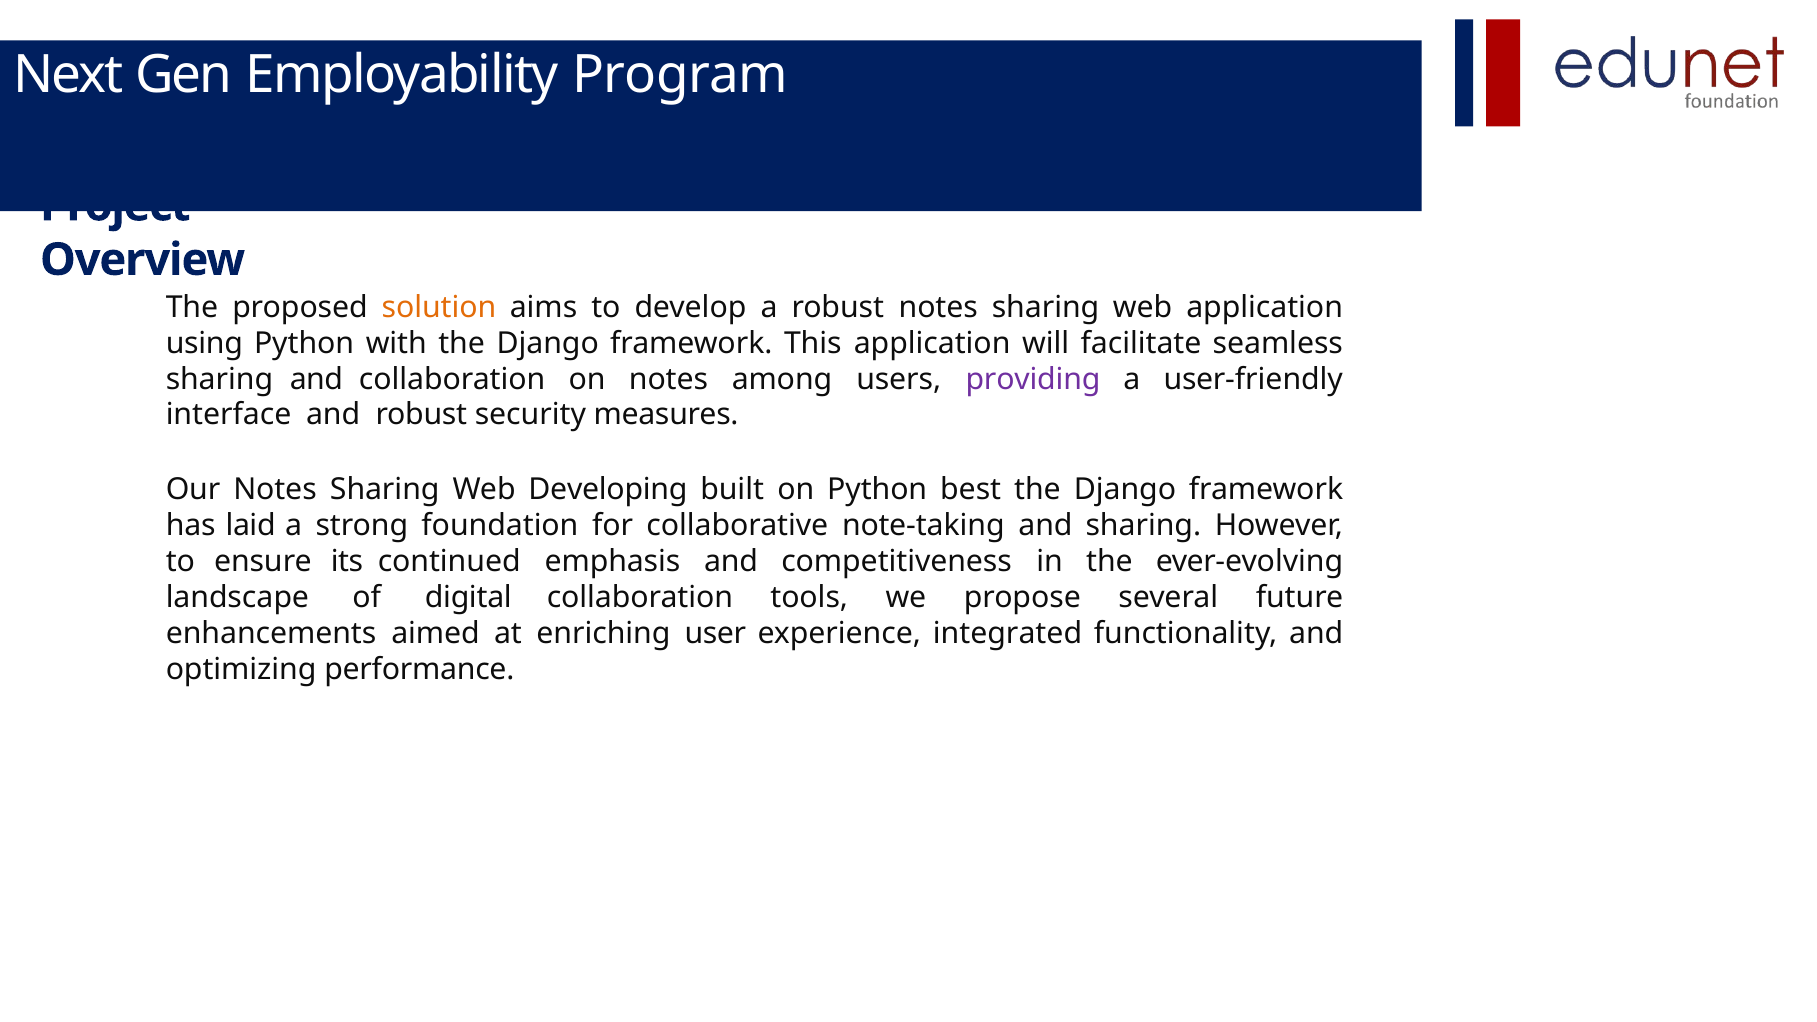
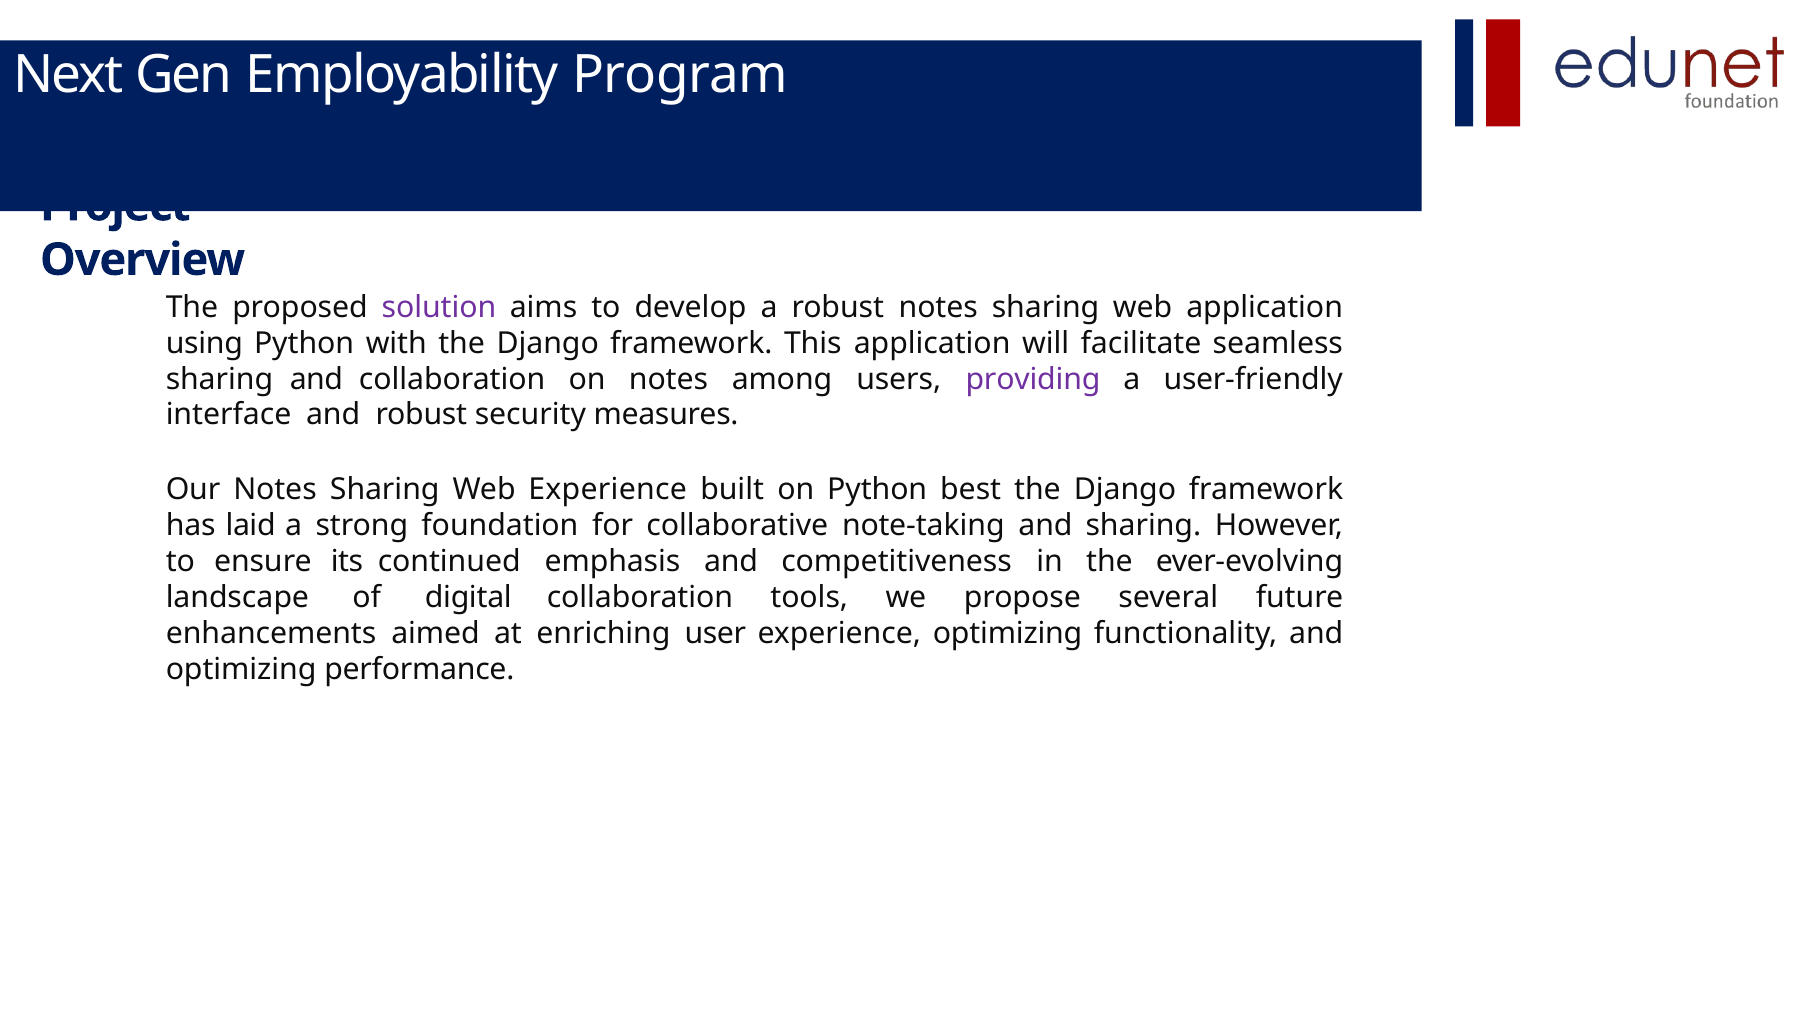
solution colour: orange -> purple (439, 307)
Web Developing: Developing -> Experience (608, 489)
experience integrated: integrated -> optimizing (1008, 633)
